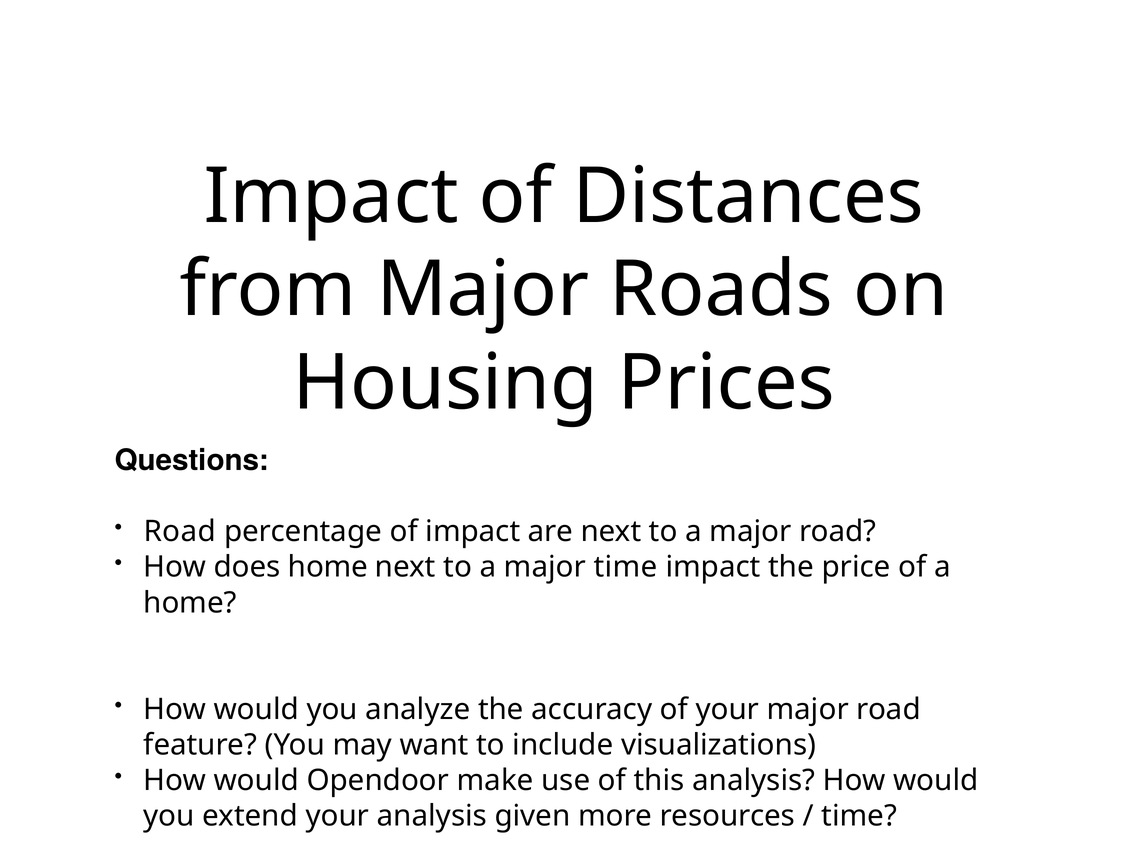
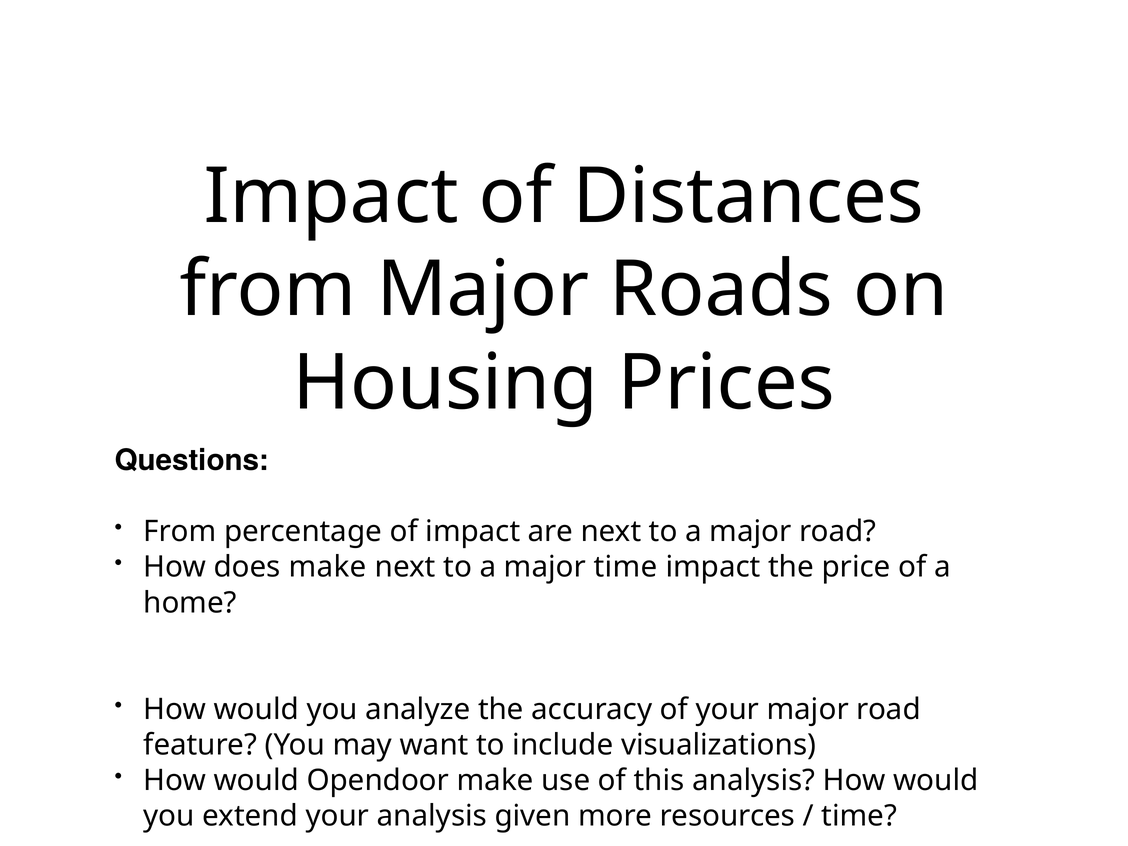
Road: Road -> From (180, 532)
does home: home -> make (328, 567)
